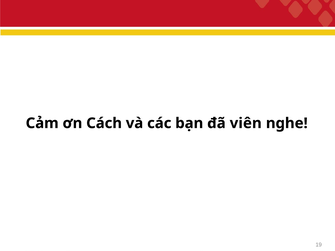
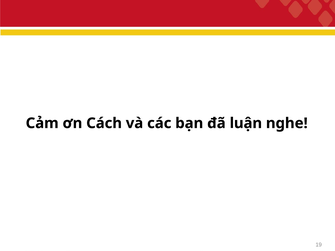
viên: viên -> luận (246, 123)
